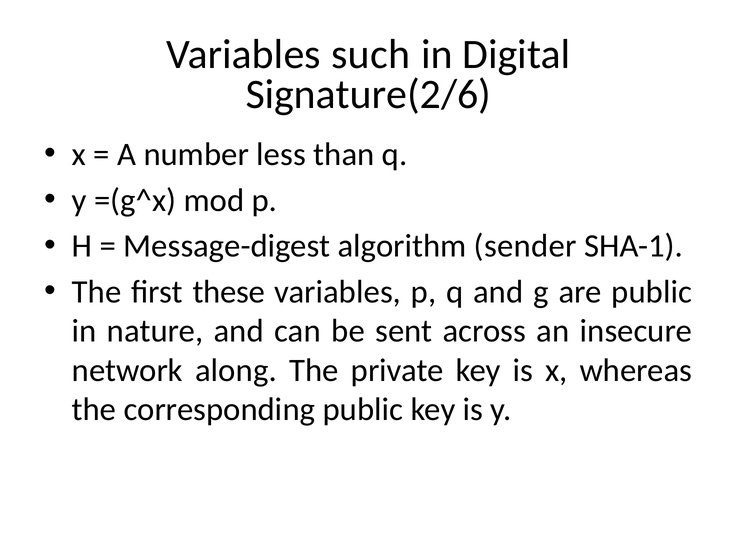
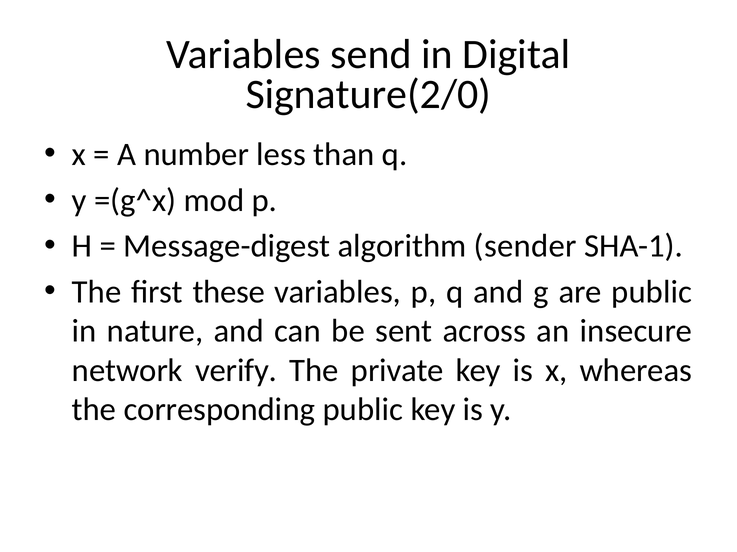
such: such -> send (371, 54)
Signature(2/6: Signature(2/6 -> Signature(2/0 (368, 95)
along: along -> verify (236, 371)
